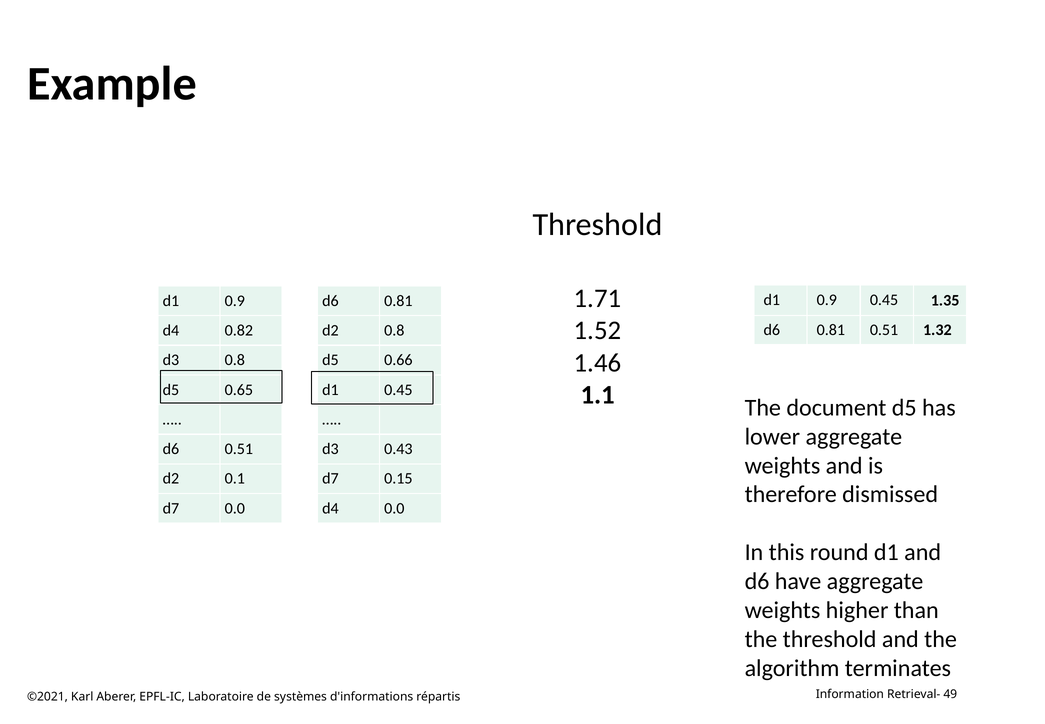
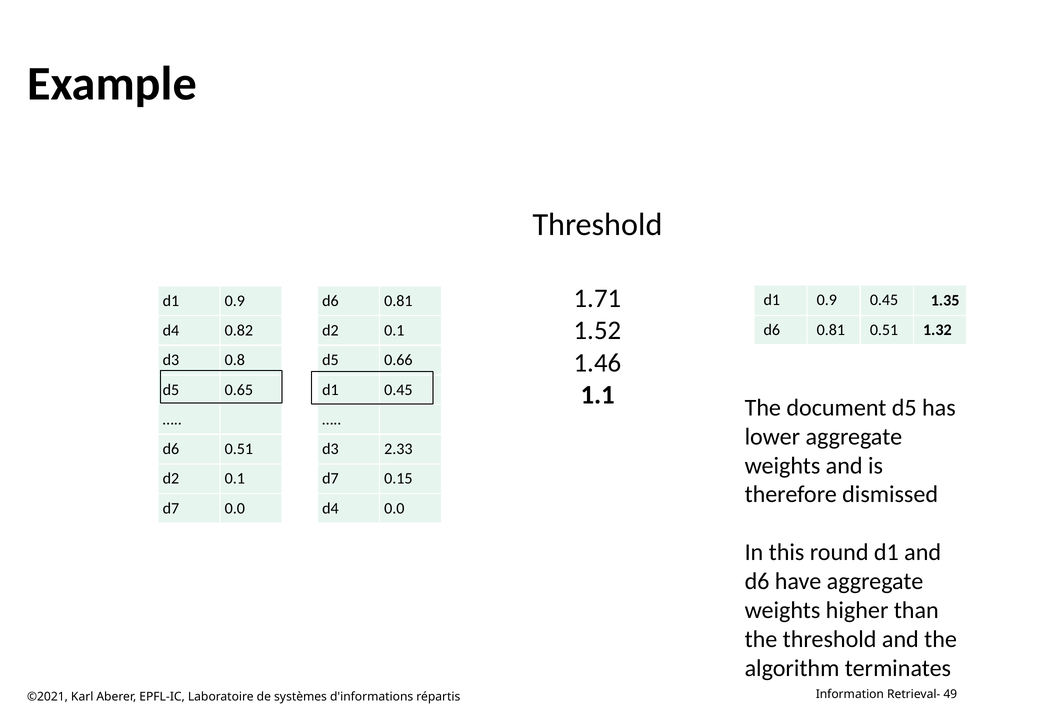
0.8: 0.8 -> 0.1 (394, 330)
0.43: 0.43 -> 2.33 (398, 449)
